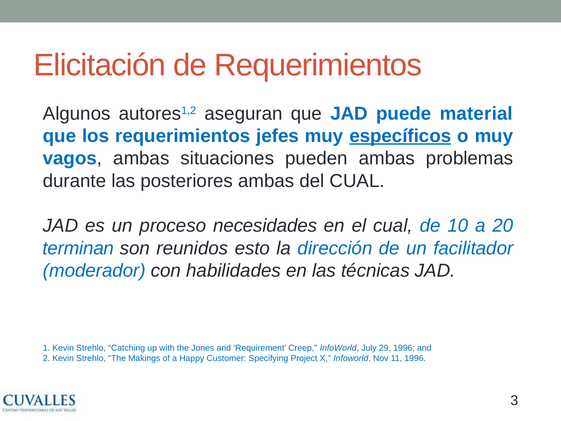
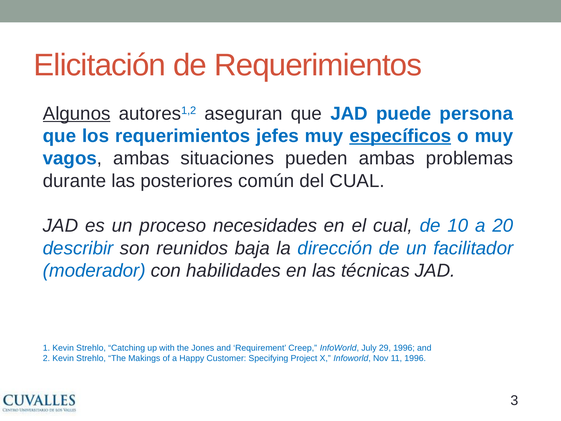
Algunos underline: none -> present (77, 113)
material: material -> persona (476, 113)
posteriores ambas: ambas -> común (266, 181)
terminan: terminan -> describir (78, 248)
esto: esto -> baja (252, 248)
